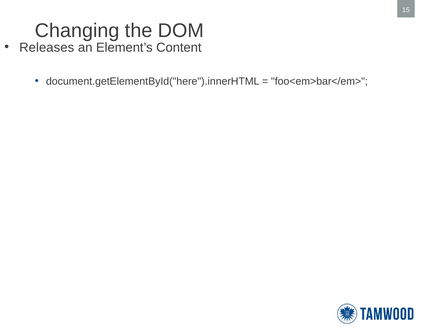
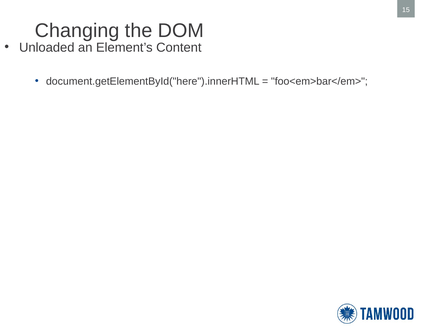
Releases: Releases -> Unloaded (47, 48)
